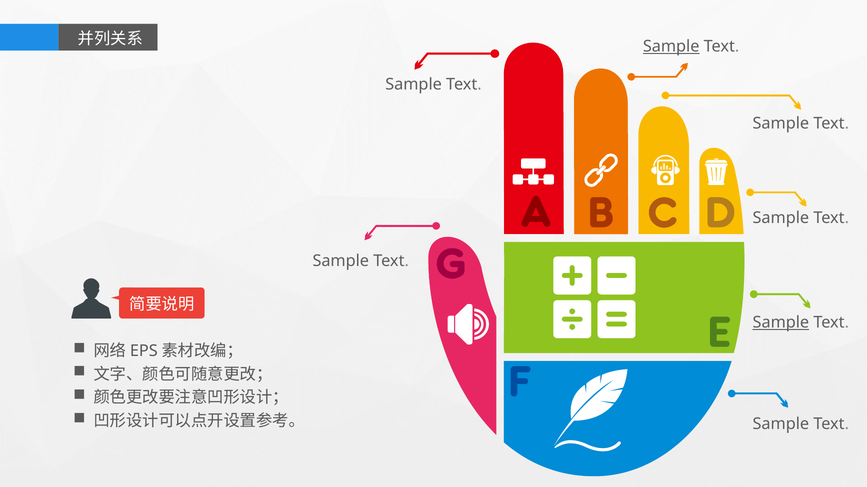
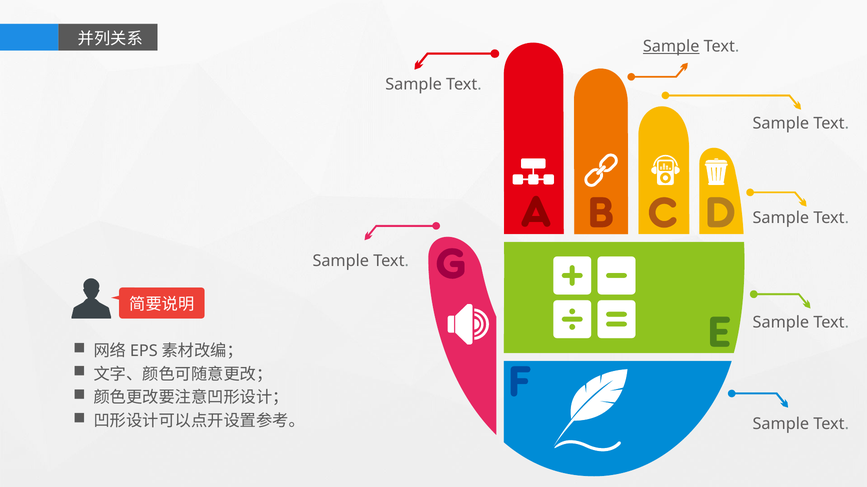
Sample underline: present -> none (781, 323)
